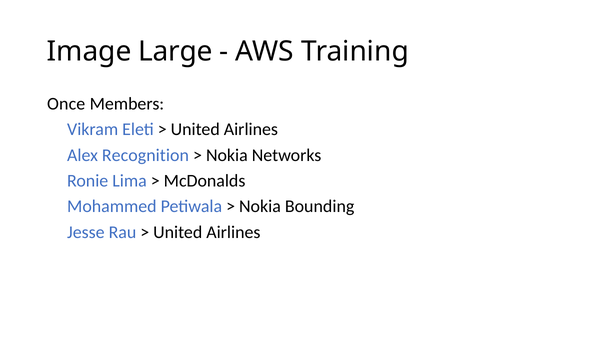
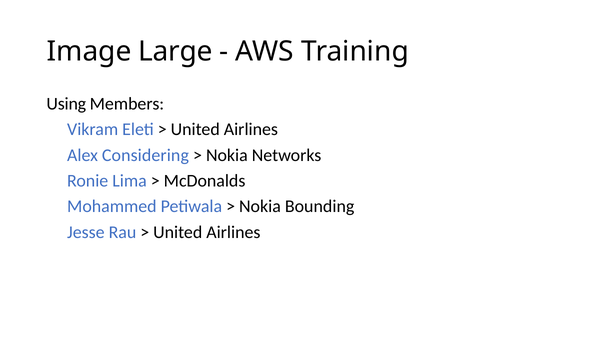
Once: Once -> Using (66, 104)
Recognition: Recognition -> Considering (145, 155)
